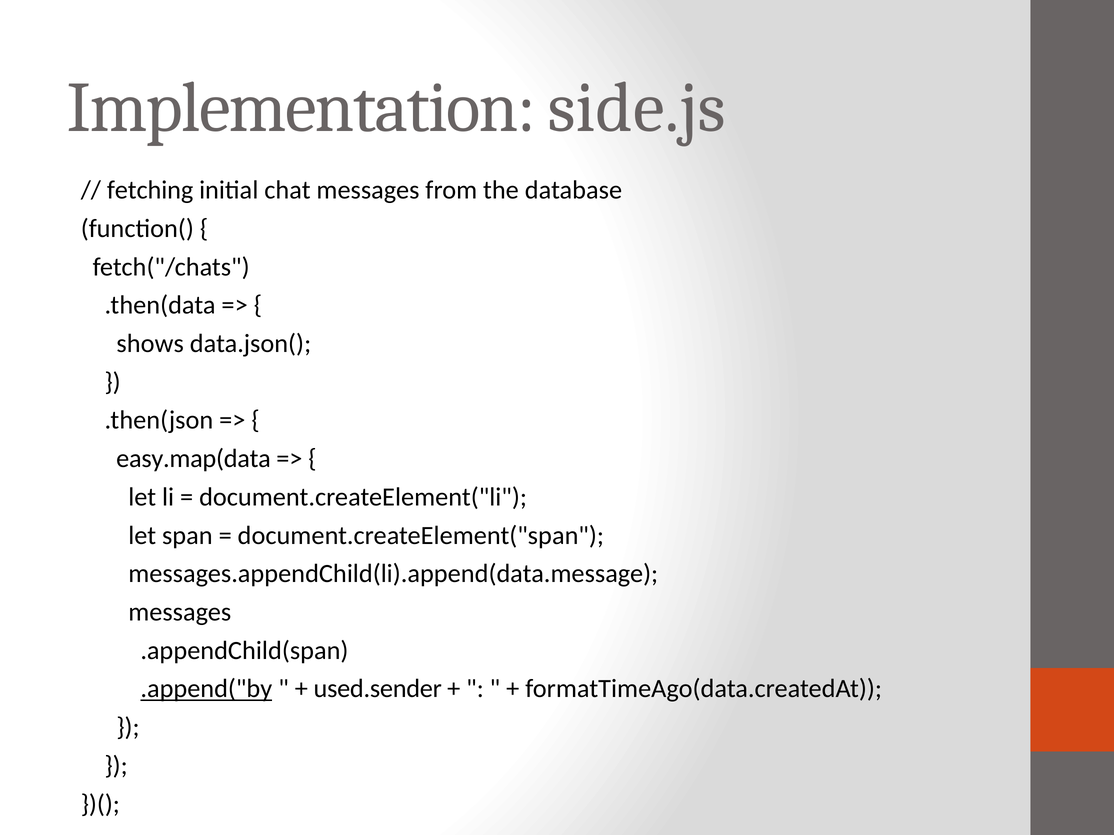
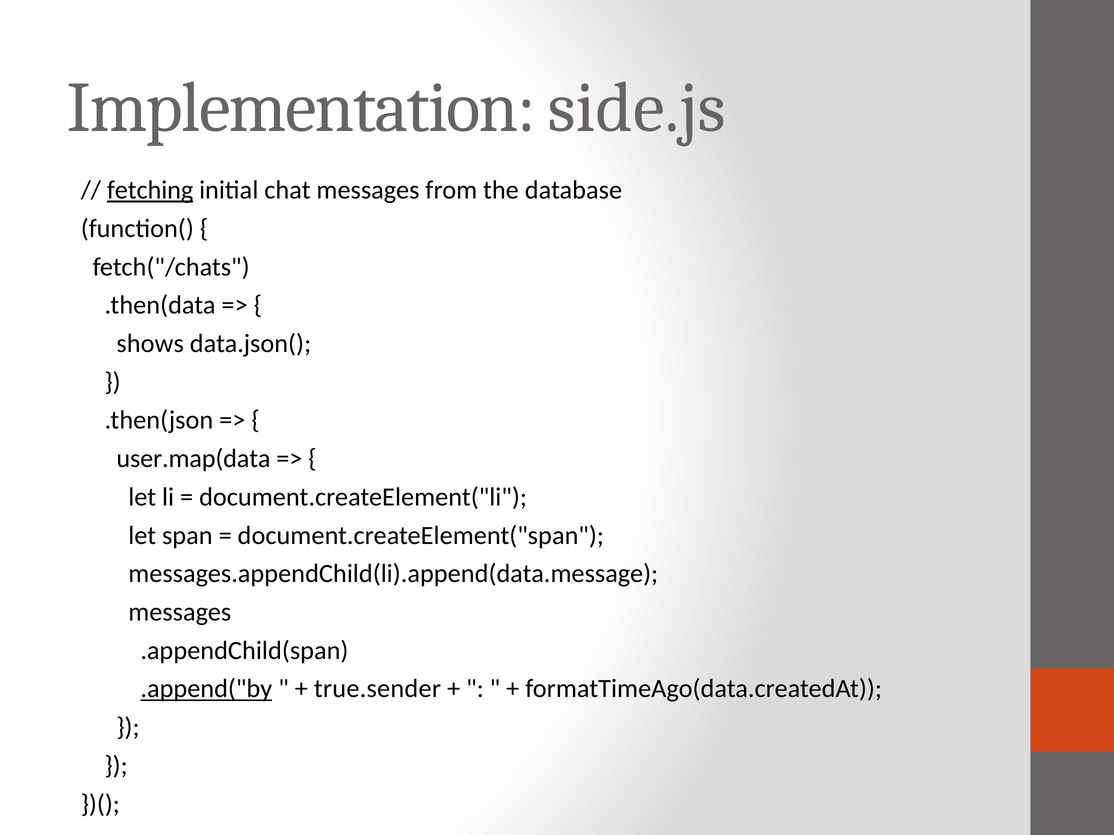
fetching underline: none -> present (150, 190)
easy.map(data: easy.map(data -> user.map(data (193, 459)
used.sender: used.sender -> true.sender (377, 689)
